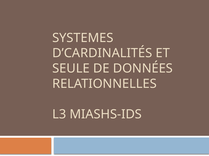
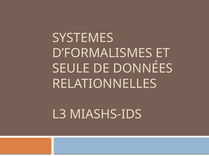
D’CARDINALITÉS: D’CARDINALITÉS -> D’FORMALISMES (102, 53)
